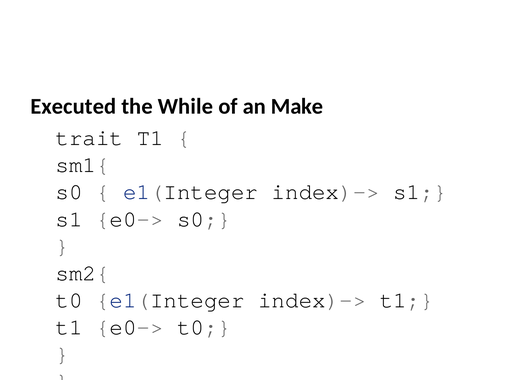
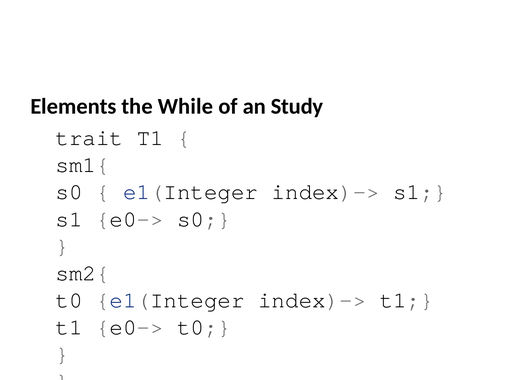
Executed: Executed -> Elements (73, 106)
Make: Make -> Study (297, 106)
